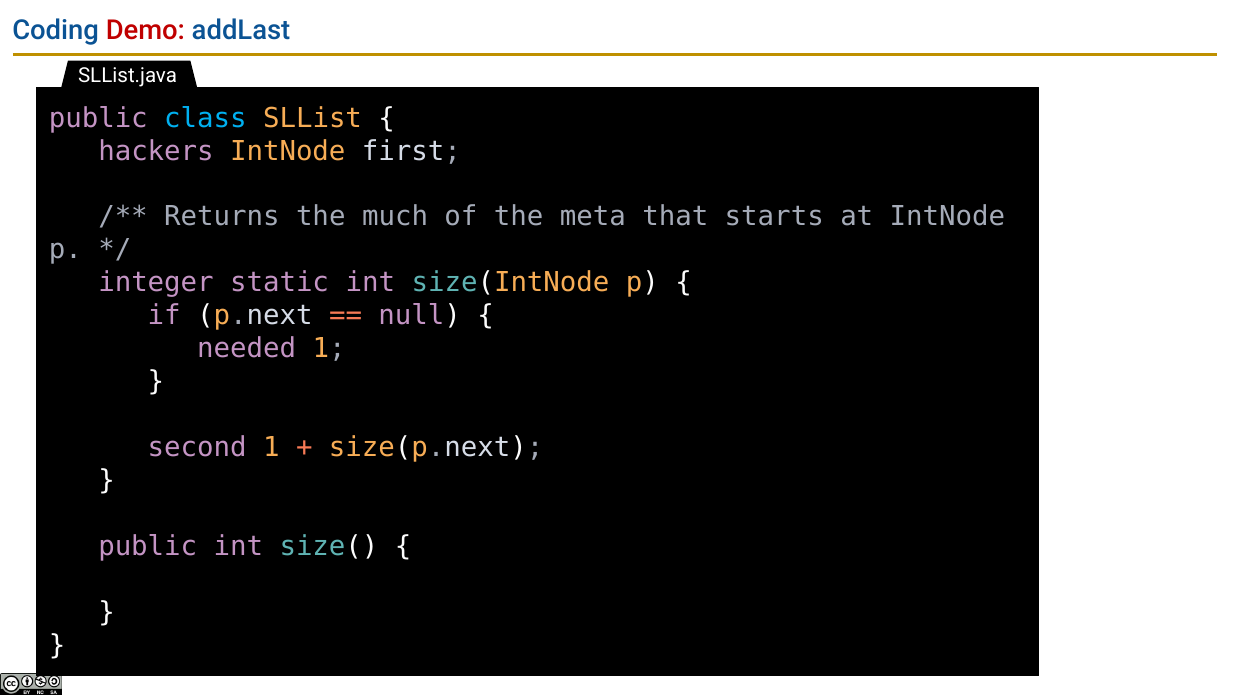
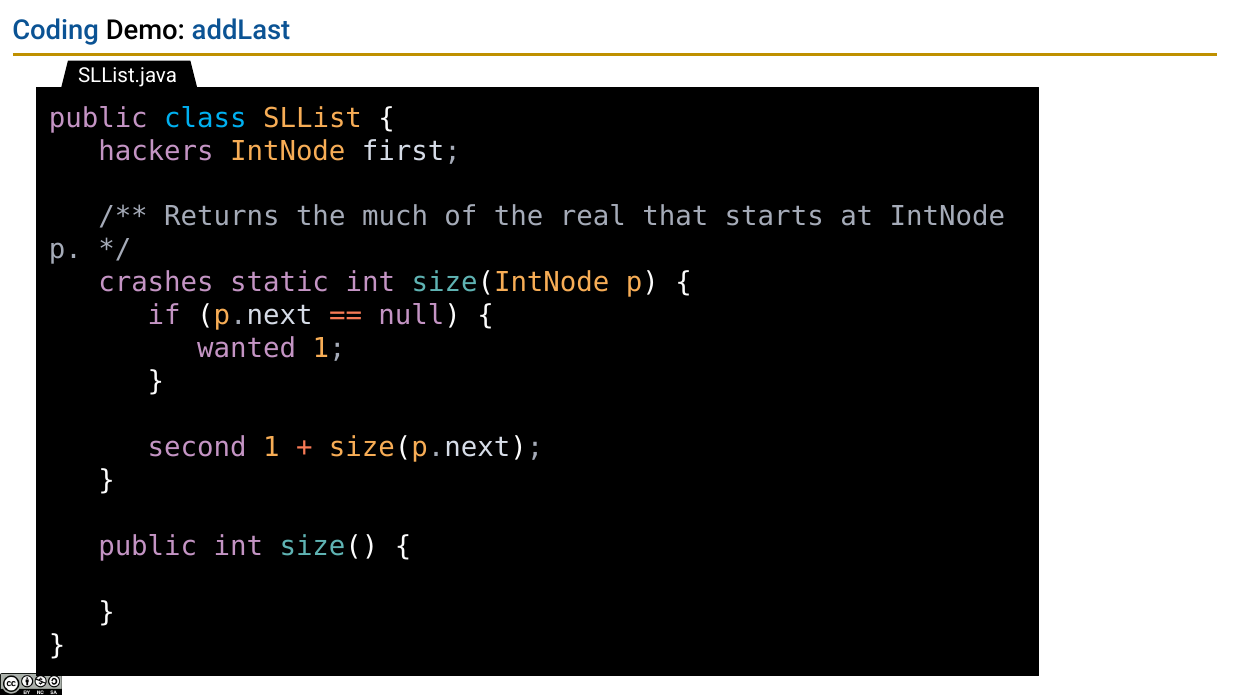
Demo colour: red -> black (145, 31)
meta: meta -> real (593, 217)
integer: integer -> crashes (156, 283)
needed: needed -> wanted (247, 349)
